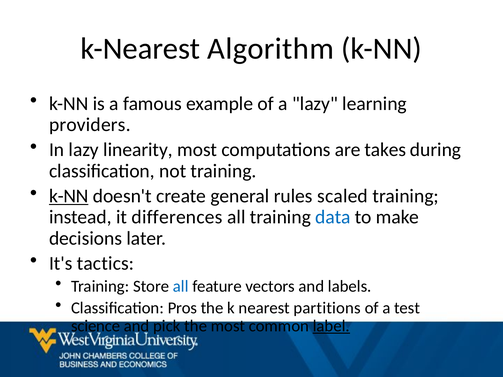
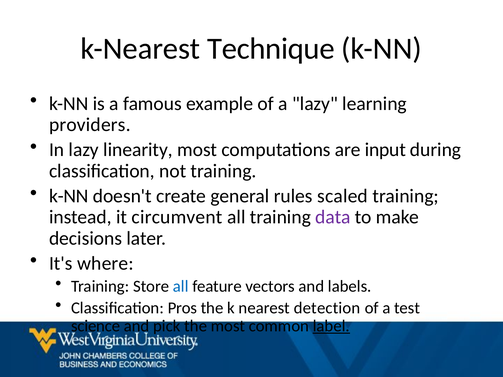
Algorithm: Algorithm -> Technique (271, 49)
takes: takes -> input (385, 150)
k-NN underline: present -> none (69, 196)
differences: differences -> circumvent (177, 217)
data colour: blue -> purple (333, 217)
tactics: tactics -> where (105, 264)
partitions: partitions -> detection (327, 308)
